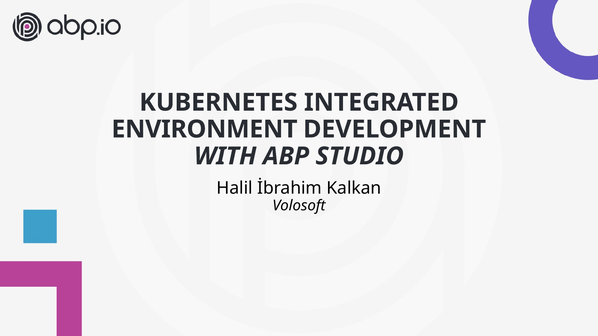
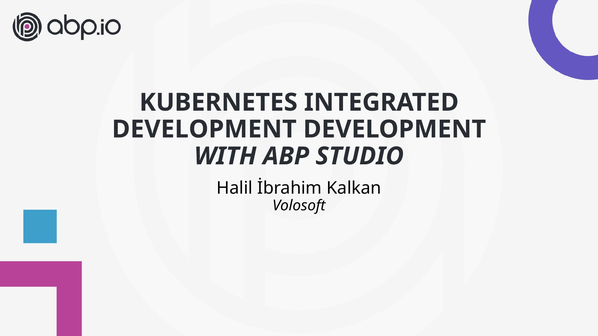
ENVIRONMENT: ENVIRONMENT -> DEVELOPMENT (204, 129)
